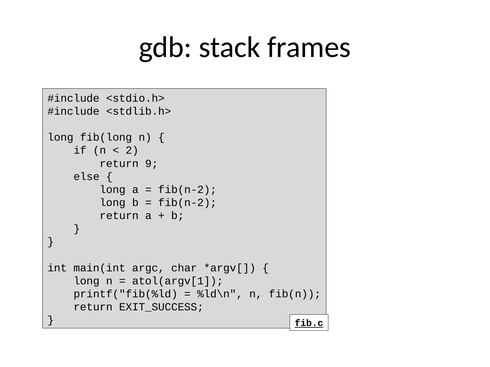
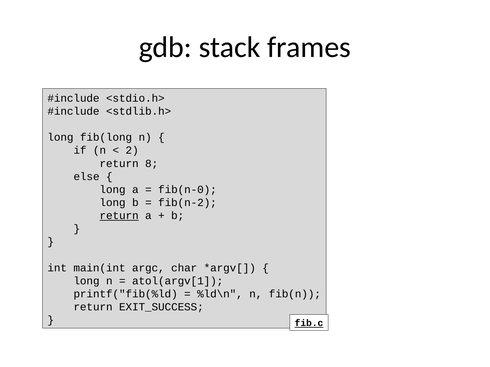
9: 9 -> 8 (152, 164)
fib(n-2: fib(n-2 -> fib(n-0 (187, 190)
return underline: none -> present (119, 216)
